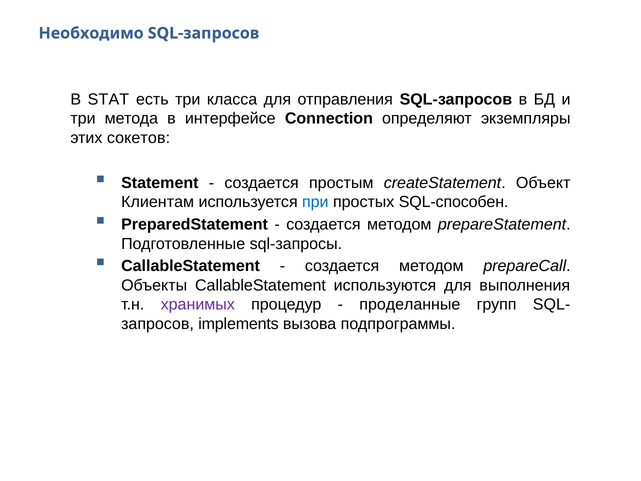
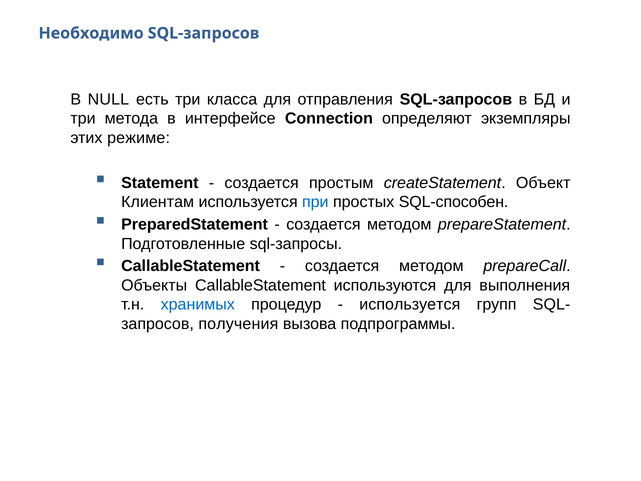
STAT: STAT -> NULL (108, 99)
сокетов: сокетов -> режиме (139, 138)
хранимых colour: purple -> blue (198, 304)
проделанные: проделанные -> используется (410, 304)
implements: implements -> получения (238, 324)
